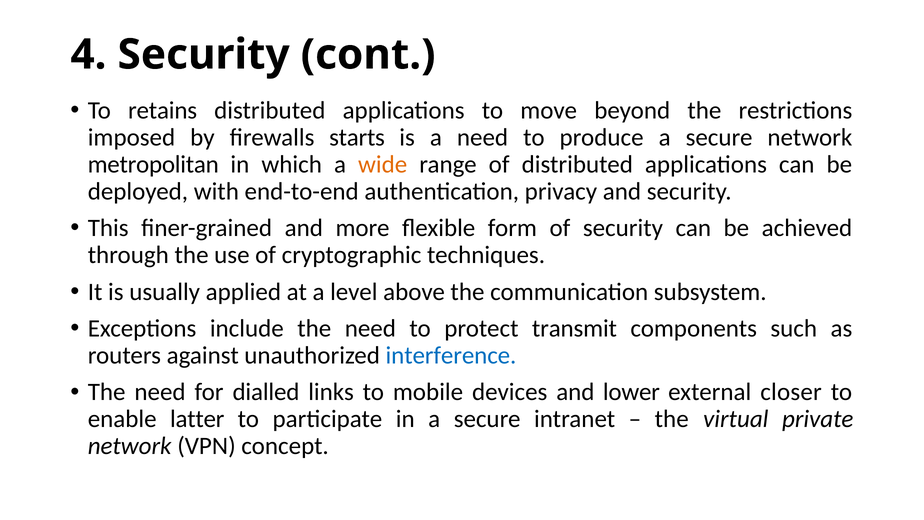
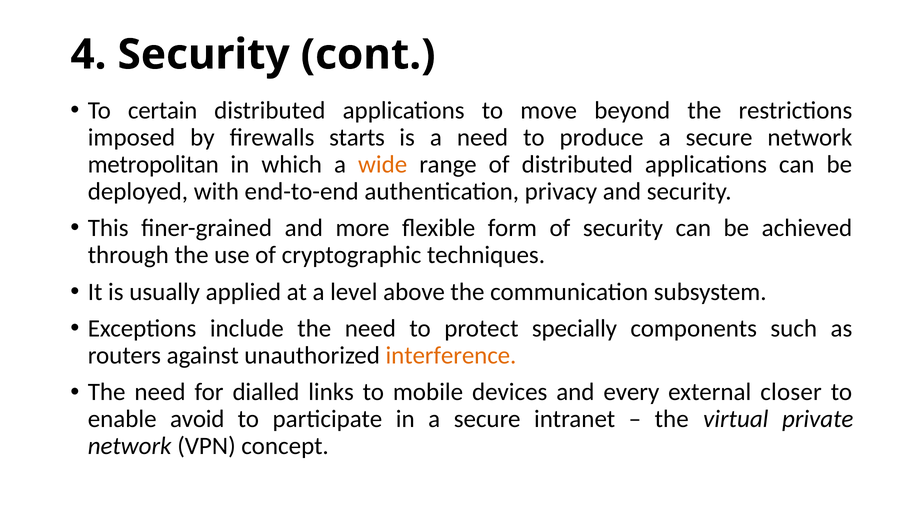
retains: retains -> certain (163, 110)
transmit: transmit -> specially (574, 328)
interference colour: blue -> orange (451, 355)
lower: lower -> every (631, 392)
latter: latter -> avoid (197, 419)
